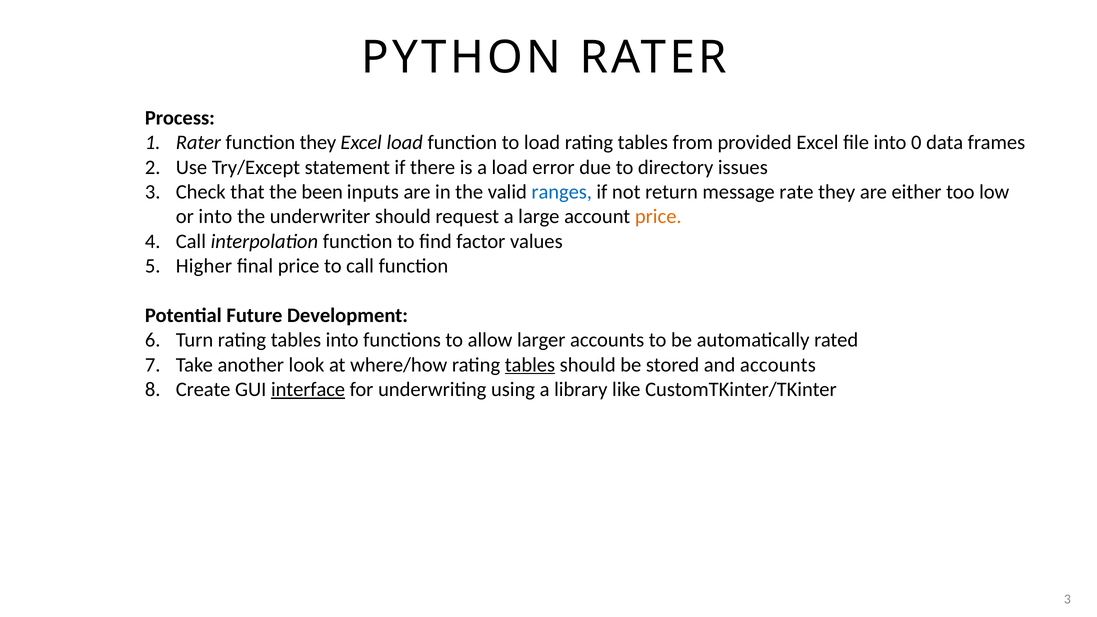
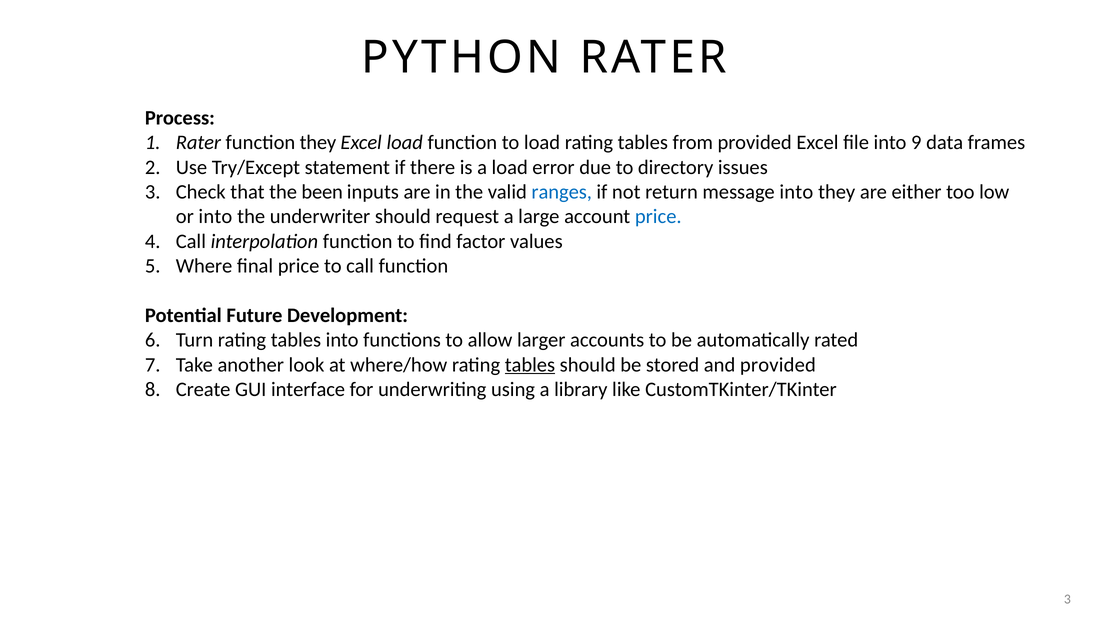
0: 0 -> 9 (916, 143)
message rate: rate -> into (796, 192)
price colour: orange -> blue (658, 217)
Higher: Higher -> Where (204, 266)
and accounts: accounts -> provided (778, 365)
interface underline: present -> none (308, 389)
